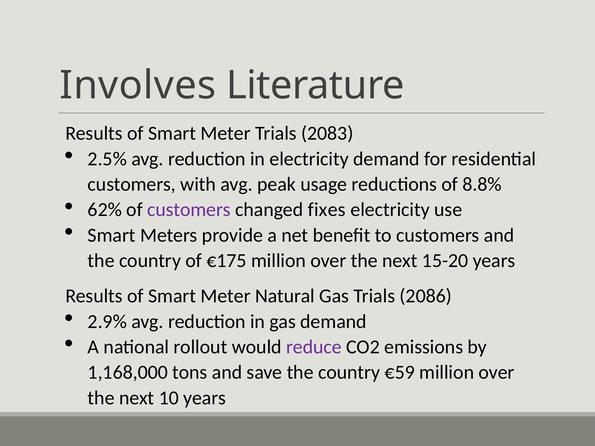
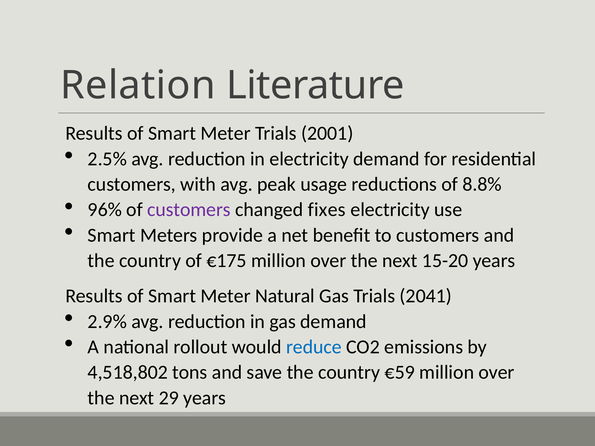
Involves: Involves -> Relation (138, 86)
2083: 2083 -> 2001 (327, 134)
62%: 62% -> 96% (105, 210)
2086: 2086 -> 2041 (426, 296)
reduce colour: purple -> blue (314, 347)
1,168,000: 1,168,000 -> 4,518,802 (128, 373)
10: 10 -> 29 (169, 398)
